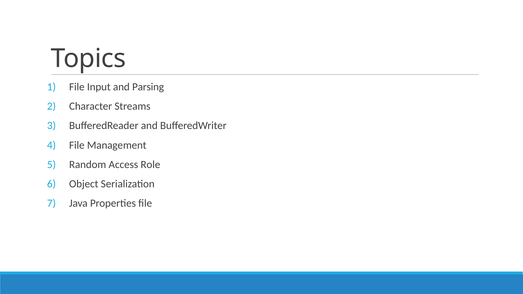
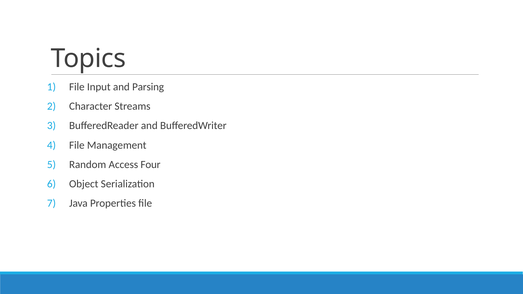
Role: Role -> Four (151, 165)
